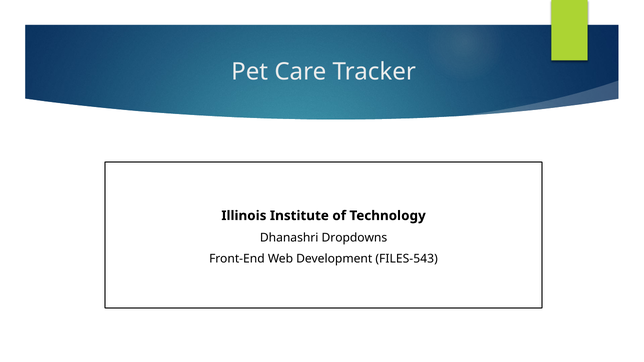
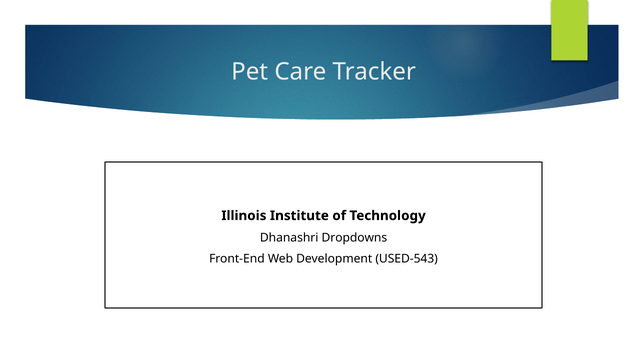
FILES-543: FILES-543 -> USED-543 (407, 259)
